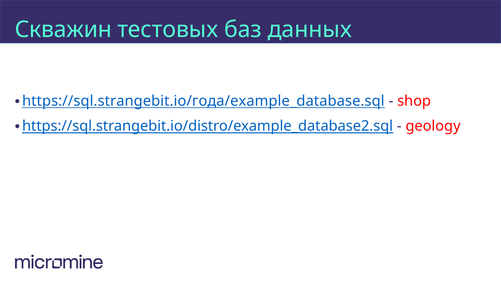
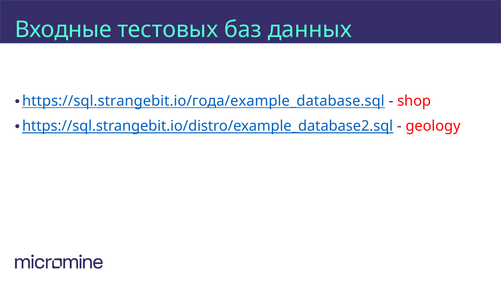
Скважин: Скважин -> Входные (63, 30)
